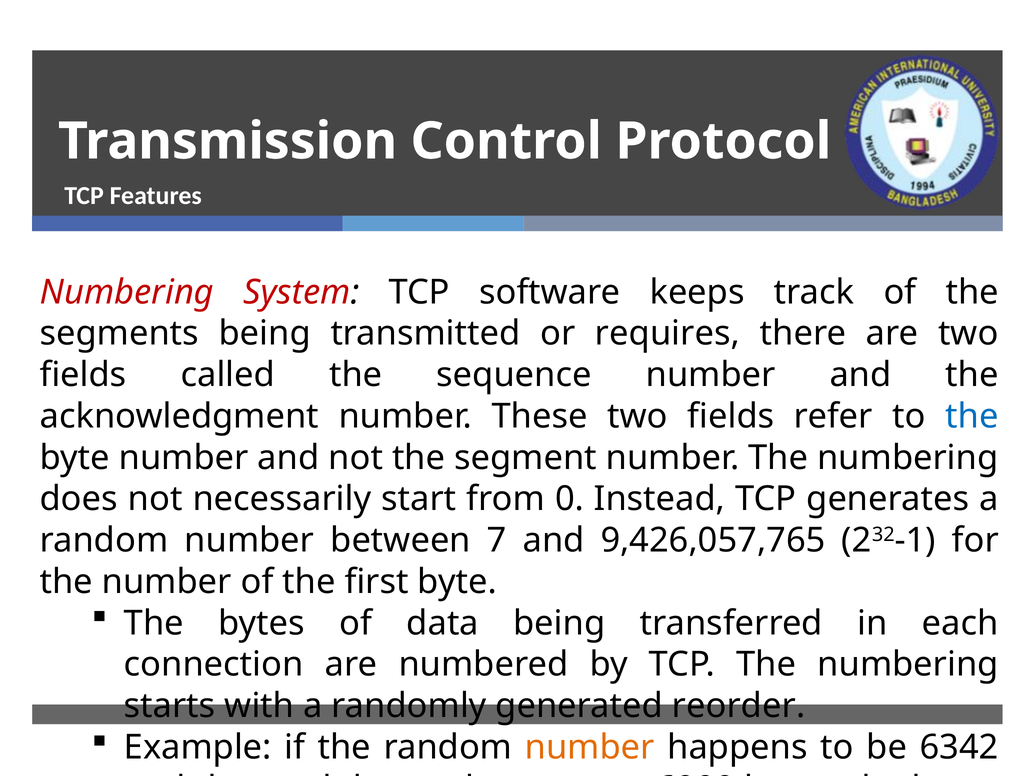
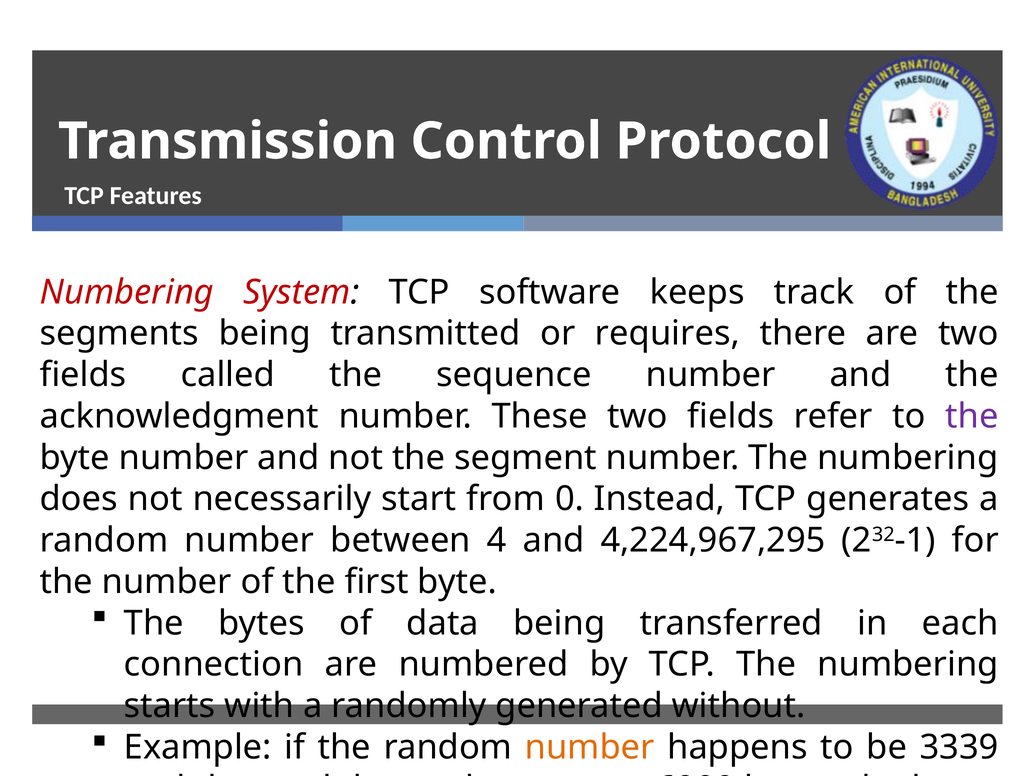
the colour: blue -> purple (972, 416)
7: 7 -> 4 (497, 541)
9,426,057,765: 9,426,057,765 -> 4,224,967,295 (713, 541)
reorder: reorder -> without (739, 706)
6342: 6342 -> 3339 (959, 748)
